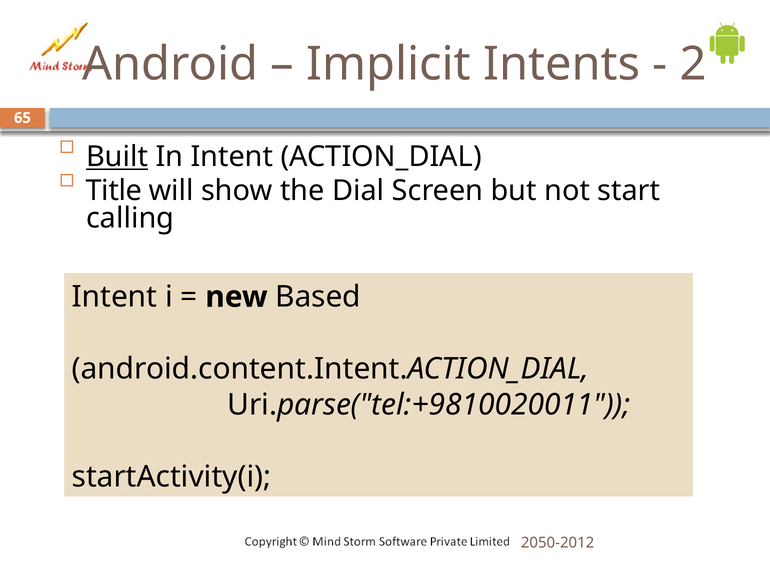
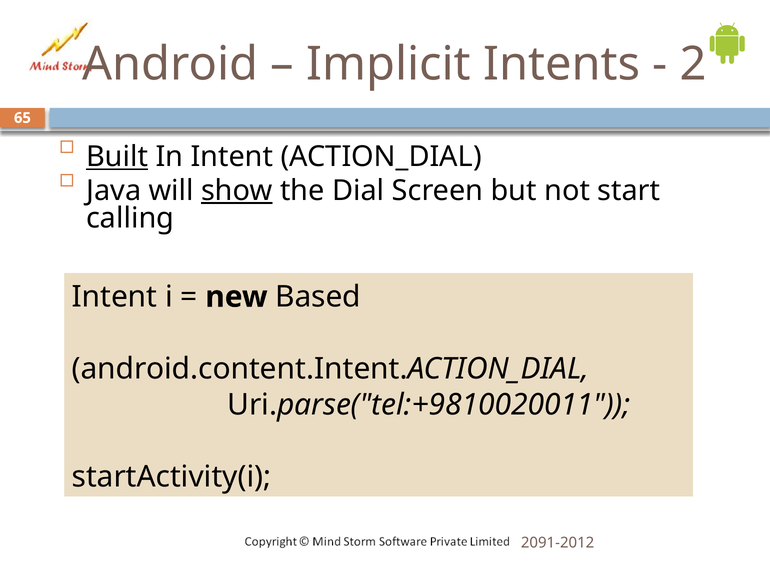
Title: Title -> Java (114, 190)
show underline: none -> present (237, 190)
2050-2012: 2050-2012 -> 2091-2012 (558, 543)
